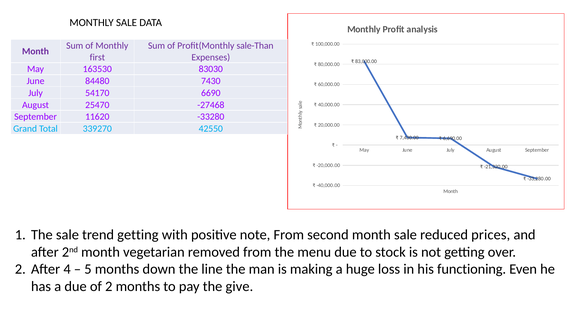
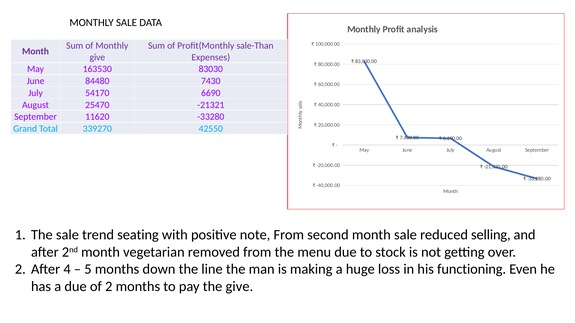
first: first -> give (97, 57)
-27468: -27468 -> -21321 (211, 105)
trend getting: getting -> seating (138, 235)
prices: prices -> selling (491, 235)
